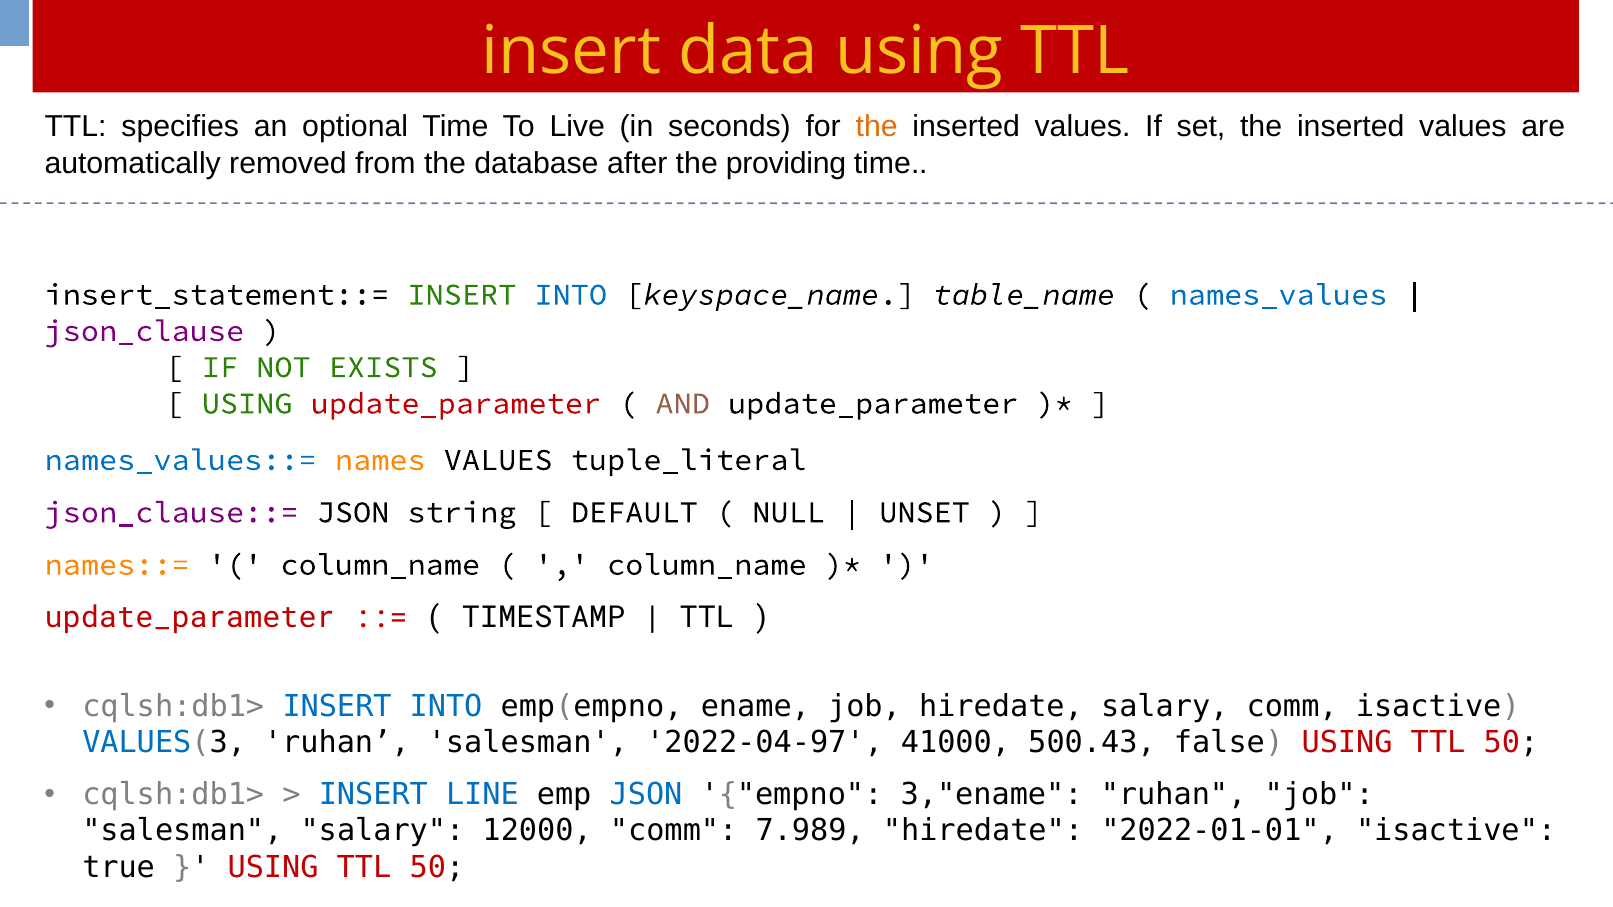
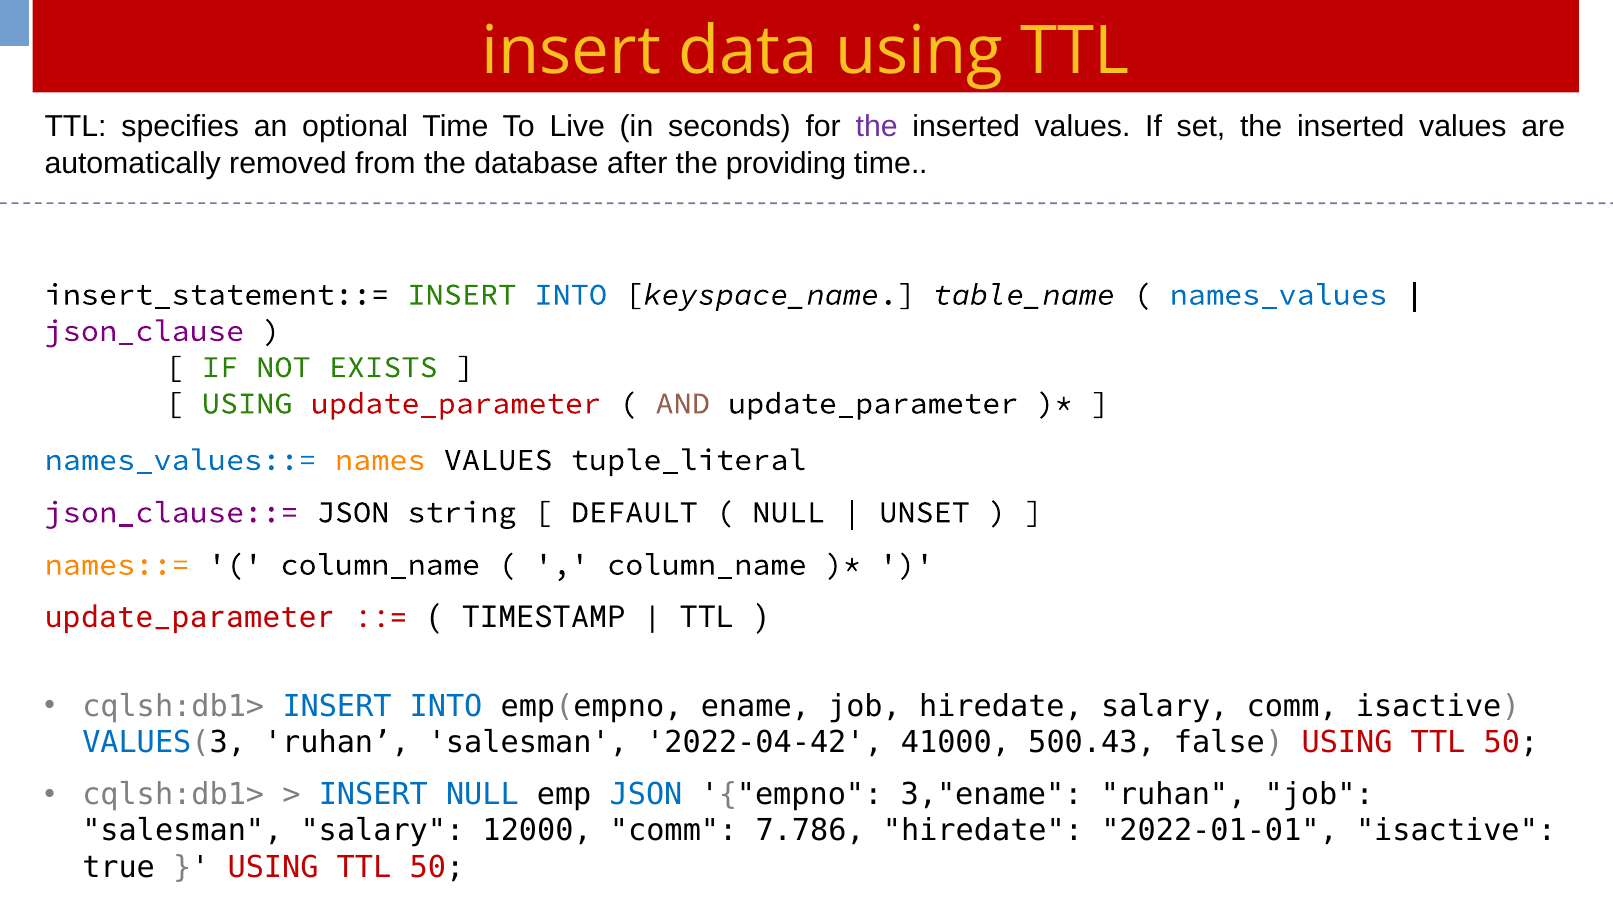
the colour: orange -> purple (877, 127)
2022-04-97: 2022-04-97 -> 2022-04-42 (765, 743)
INSERT LINE: LINE -> NULL (482, 795)
7.989: 7.989 -> 7.786 (810, 831)
